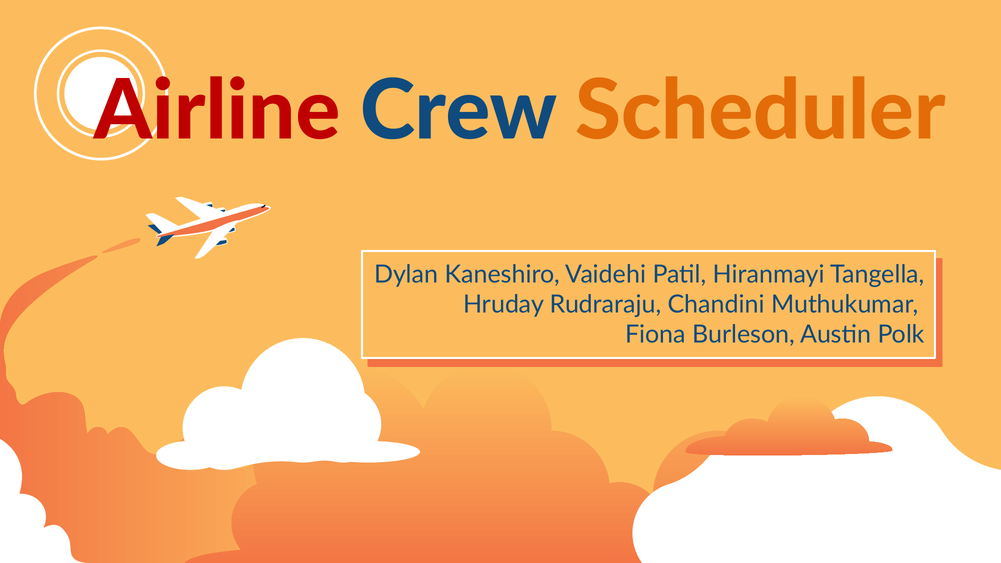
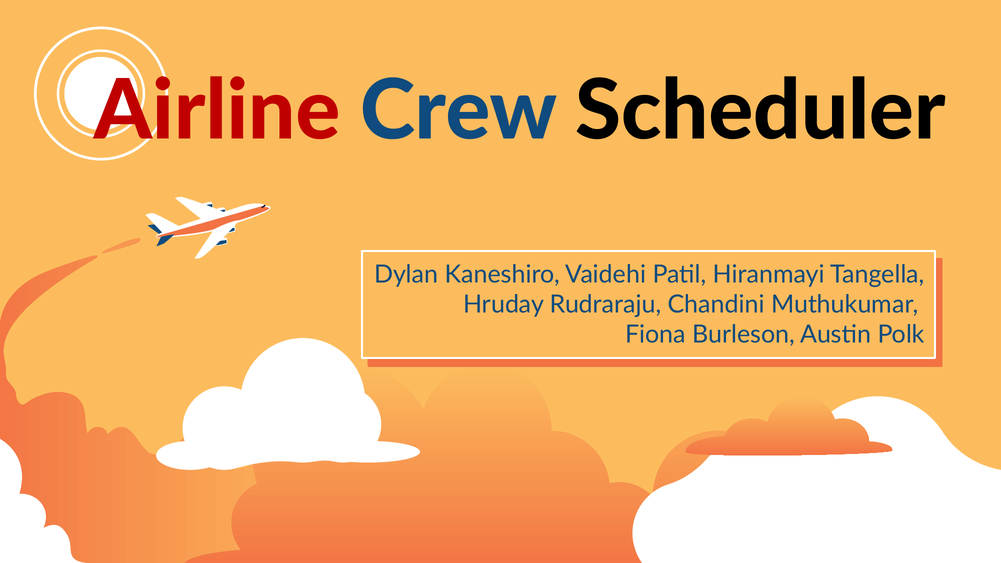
Scheduler colour: orange -> black (760, 111)
